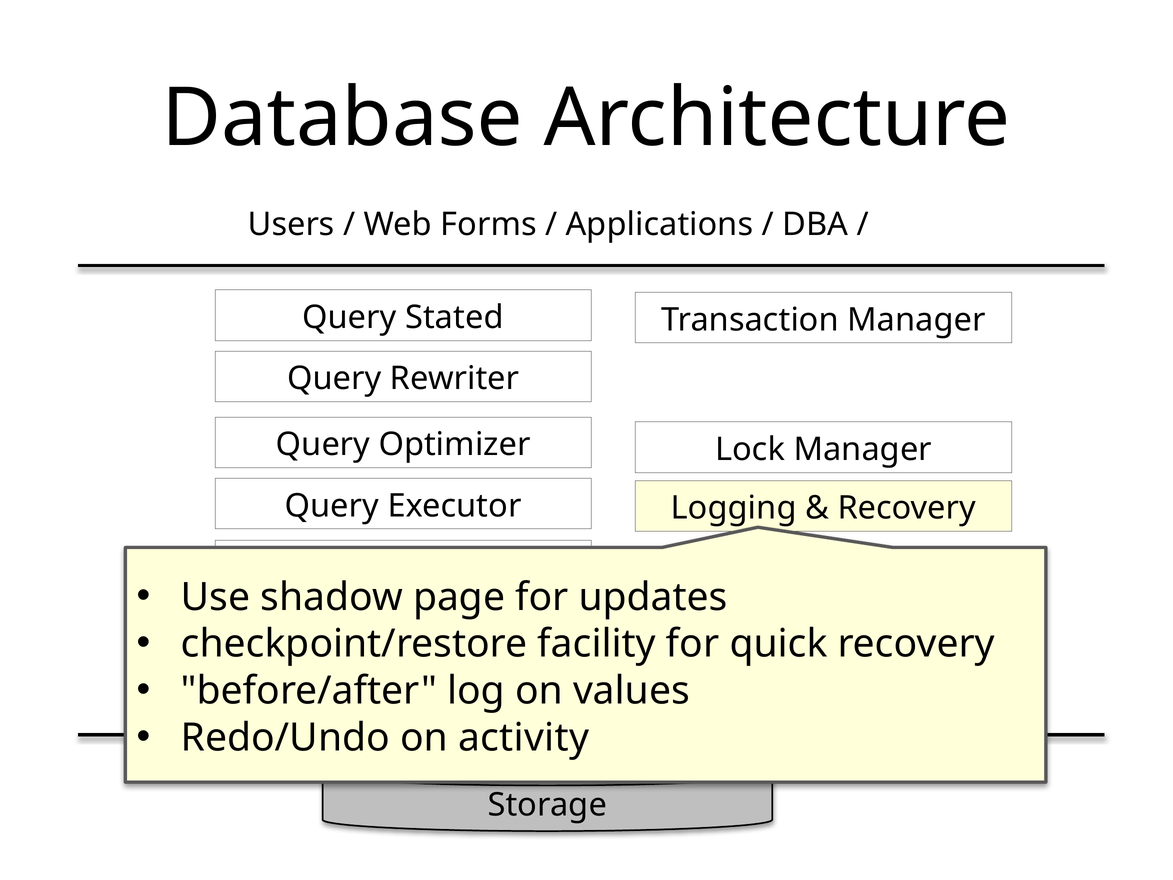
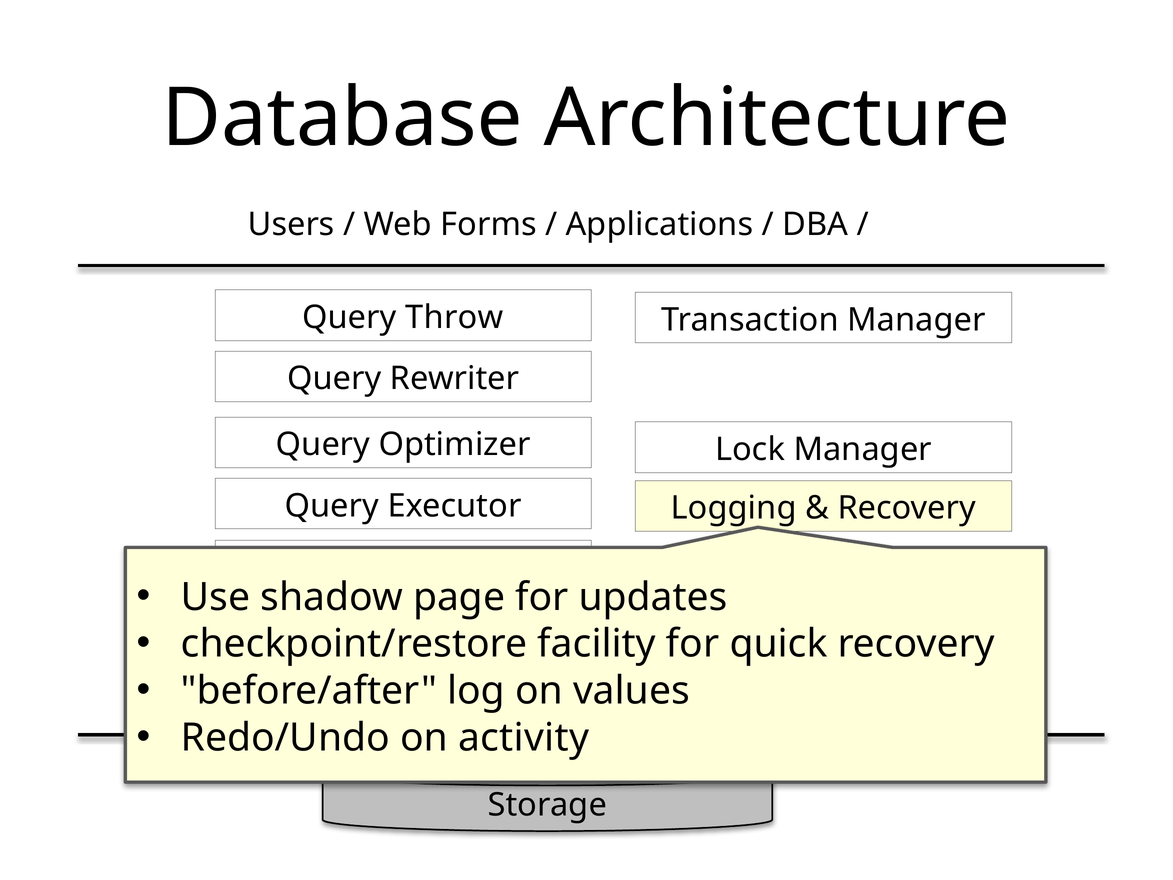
Stated: Stated -> Throw (454, 317)
